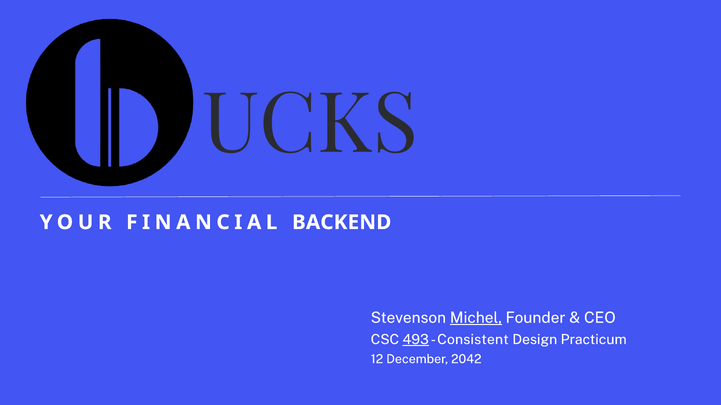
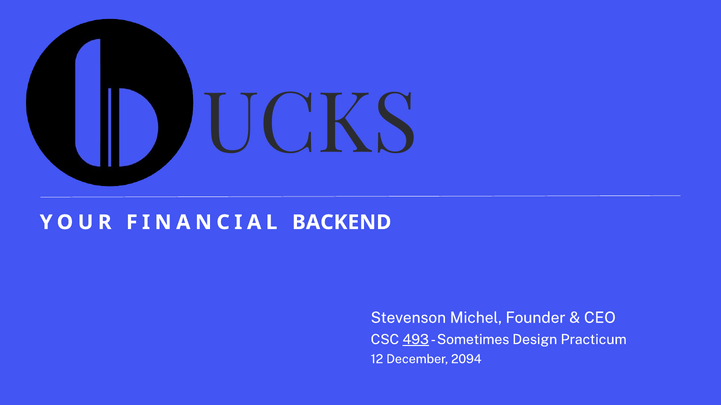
Michel underline: present -> none (476, 318)
Consistent: Consistent -> Sometimes (473, 340)
2042: 2042 -> 2094 (466, 360)
